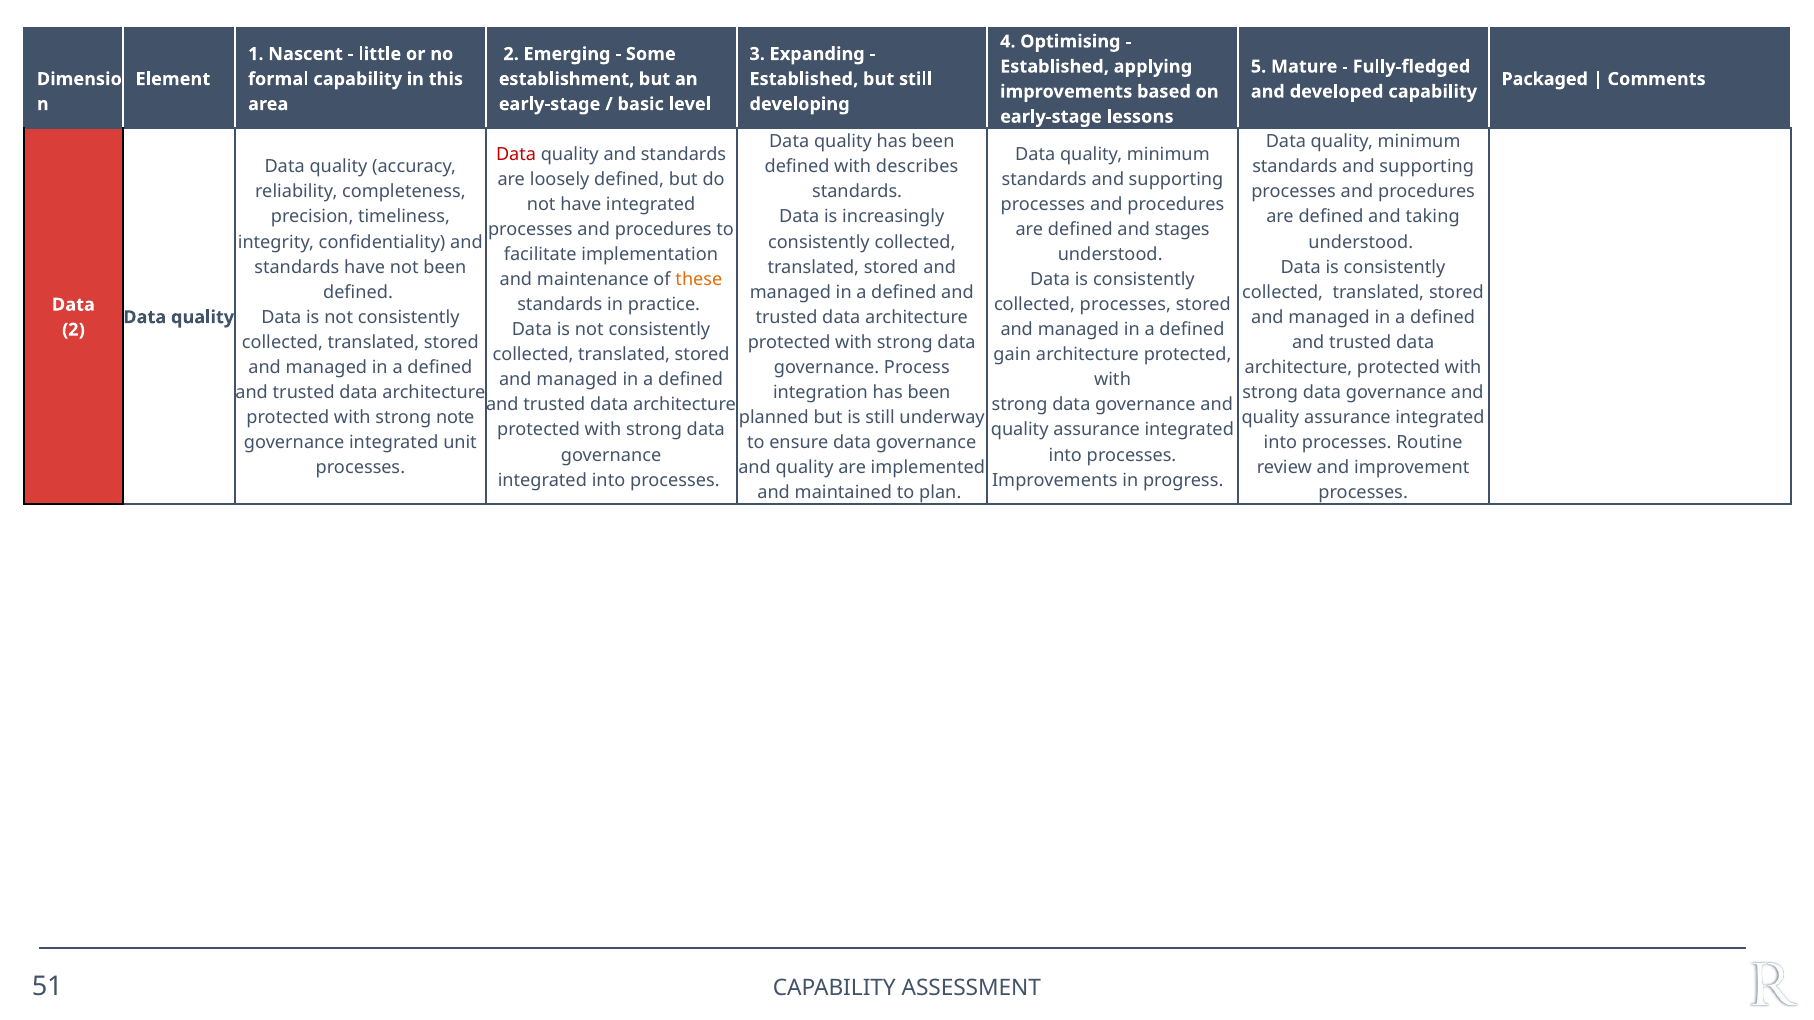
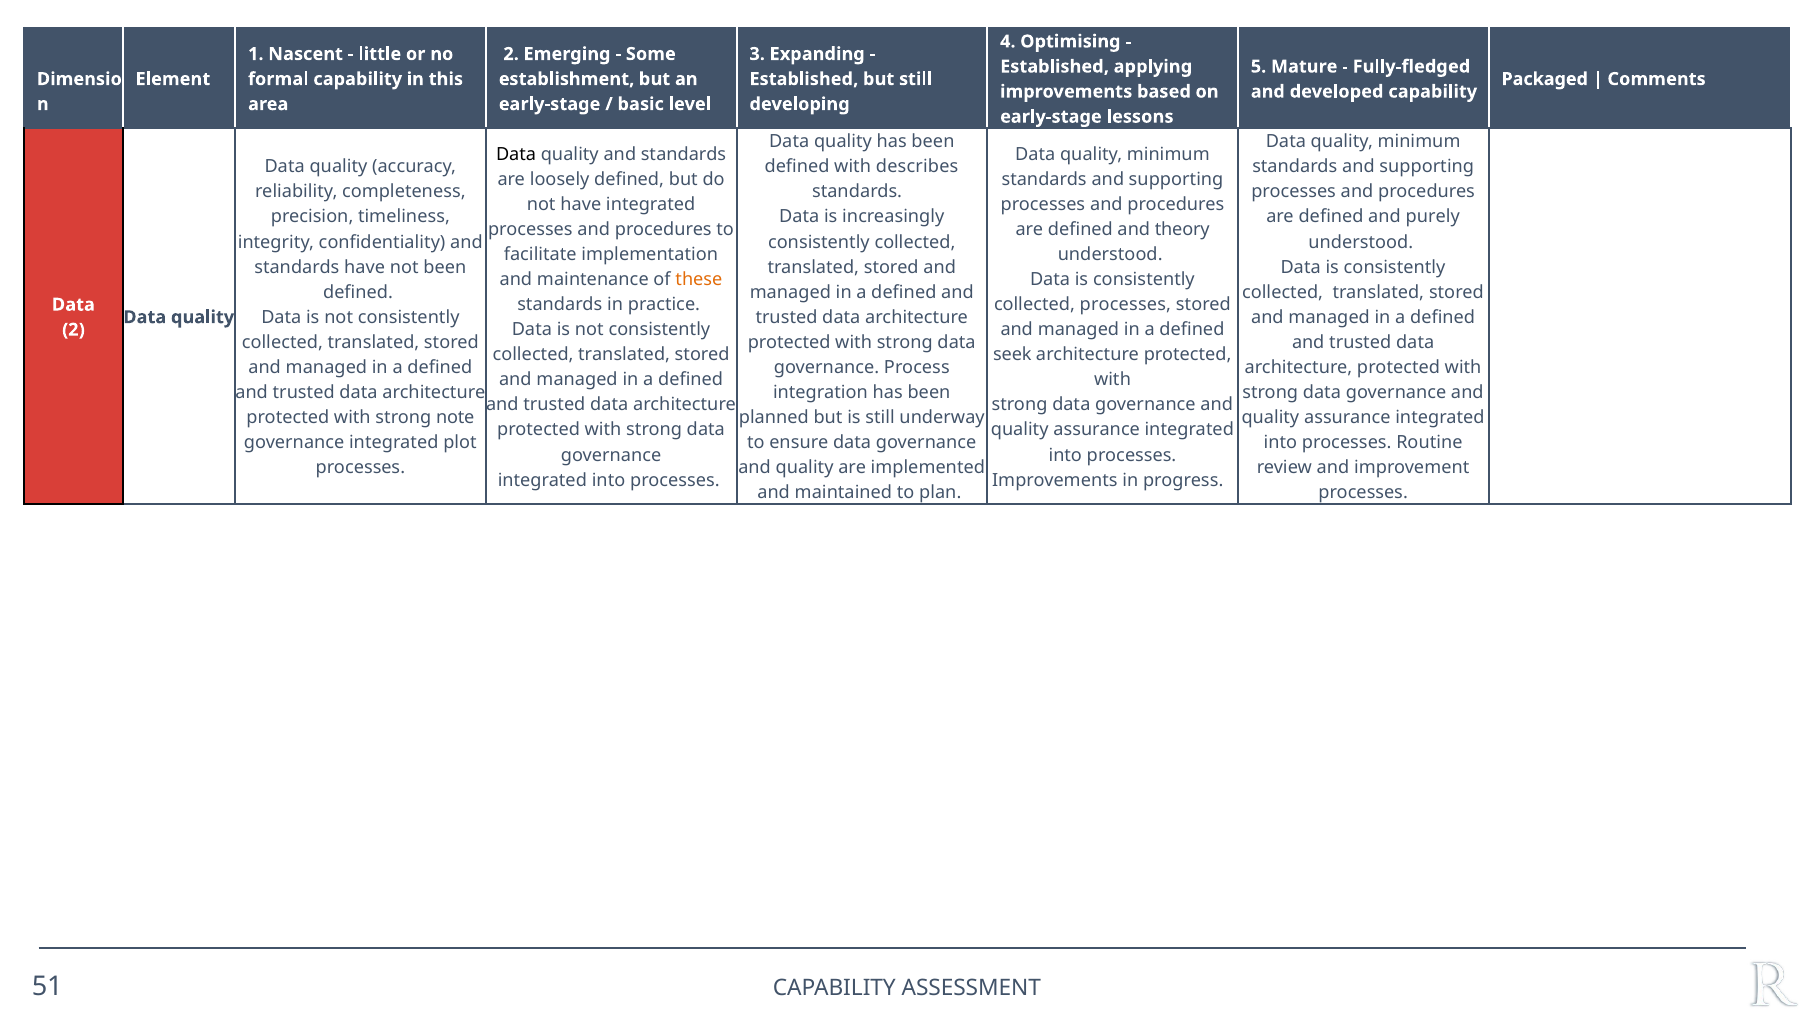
Data colour: red -> black (516, 154)
taking: taking -> purely (1433, 217)
stages: stages -> theory (1182, 230)
gain: gain -> seek (1012, 355)
unit: unit -> plot (460, 443)
